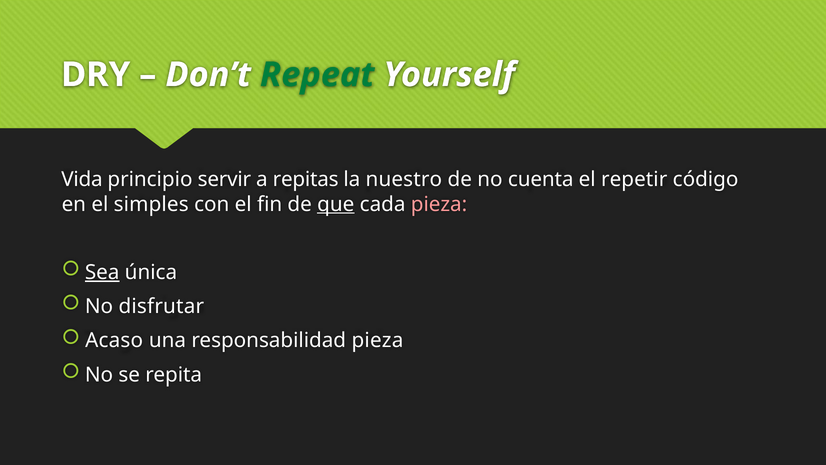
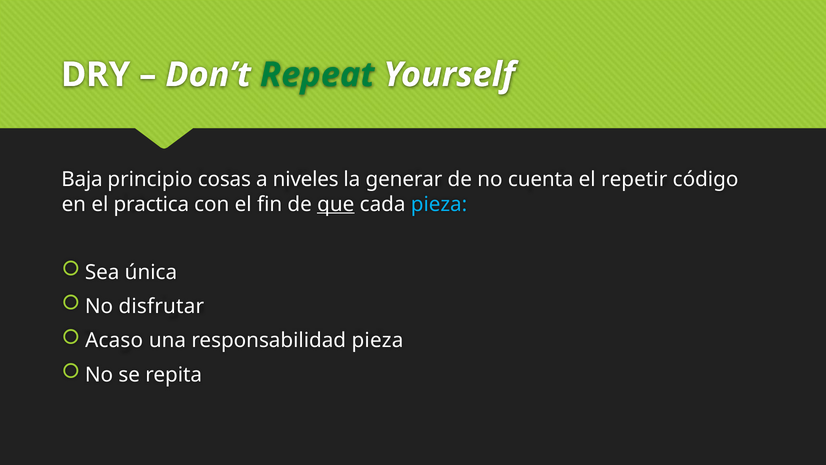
Vida: Vida -> Baja (82, 179)
servir: servir -> cosas (224, 179)
repitas: repitas -> niveles (306, 179)
nuestro: nuestro -> generar (404, 179)
simples: simples -> practica (151, 204)
pieza colour: pink -> light blue (439, 204)
Sea underline: present -> none (102, 272)
